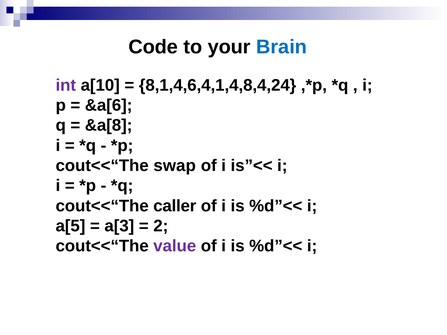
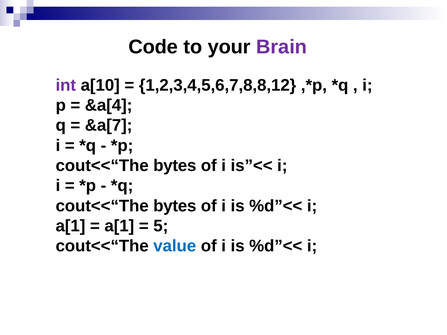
Brain colour: blue -> purple (282, 47)
8,1,4,6,4,1,4,8,4,24: 8,1,4,6,4,1,4,8,4,24 -> 1,2,3,4,5,6,7,8,8,12 (218, 85)
&a[6: &a[6 -> &a[4 (109, 105)
&a[8: &a[8 -> &a[7 (109, 126)
swap: swap -> bytes (175, 166)
caller: caller -> bytes (175, 206)
a[5: a[5 -> a[1 (70, 226)
a[3: a[3 -> a[1 (119, 226)
2: 2 -> 5 (161, 226)
value colour: purple -> blue (175, 246)
